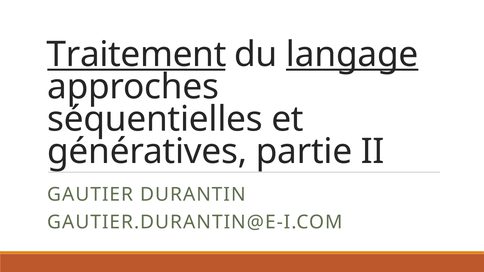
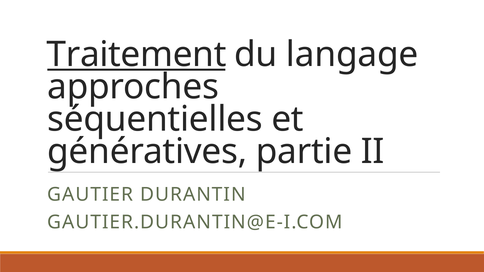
langage underline: present -> none (352, 55)
